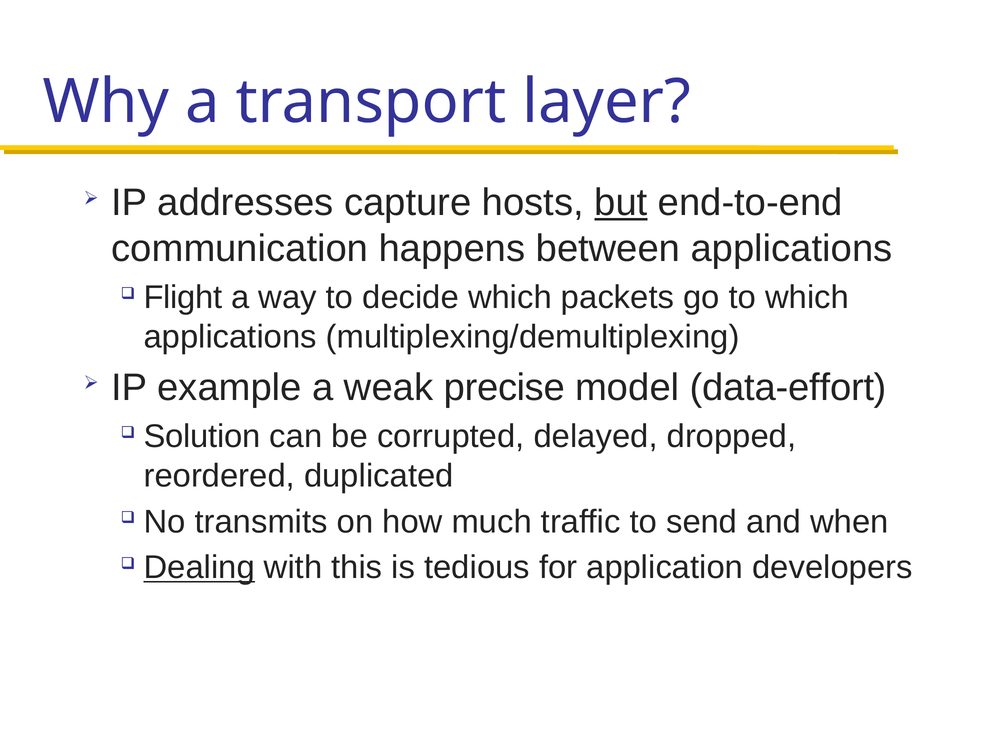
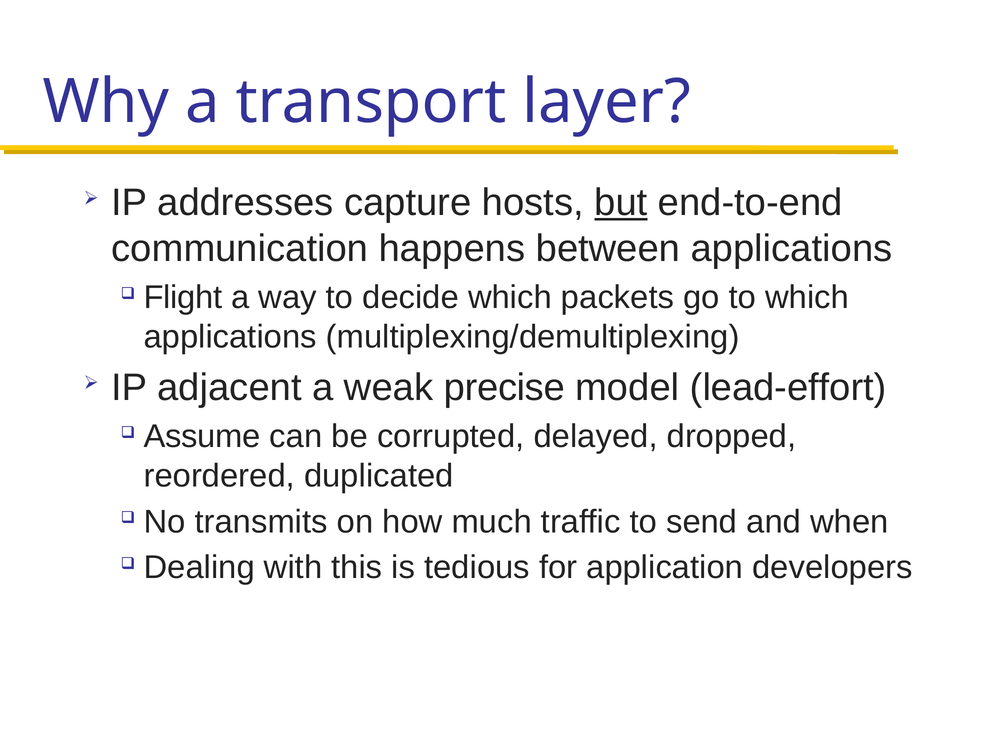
example: example -> adjacent (229, 388)
data-effort: data-effort -> lead-effort (788, 388)
Solution: Solution -> Assume (202, 436)
Dealing underline: present -> none (199, 568)
